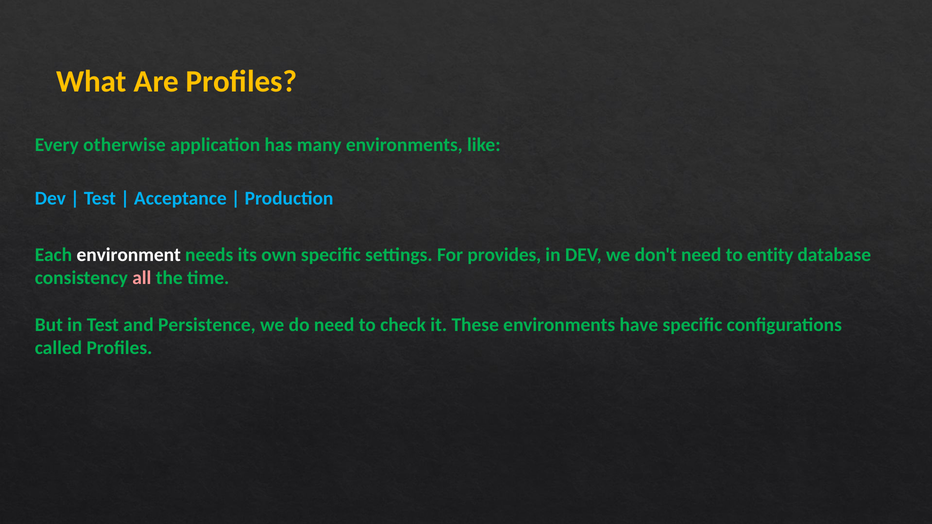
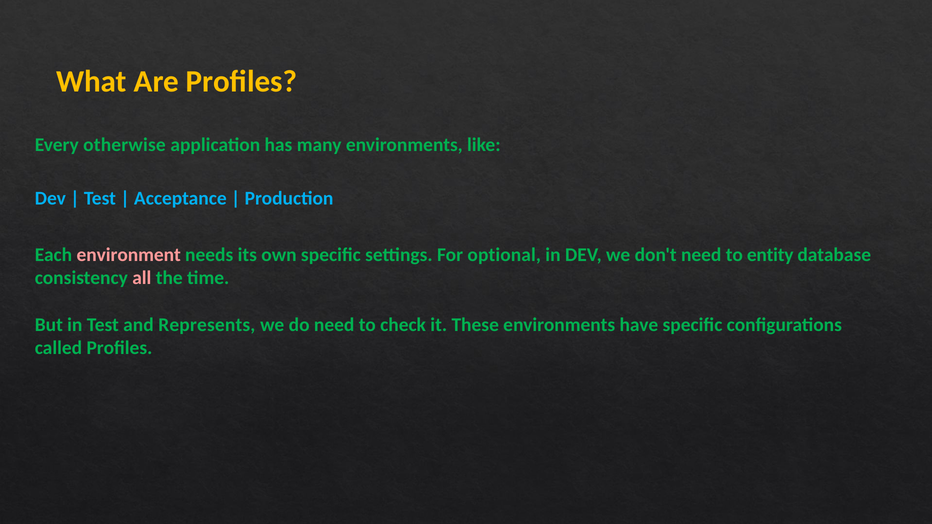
environment colour: white -> pink (129, 255)
provides: provides -> optional (504, 255)
Persistence: Persistence -> Represents (207, 325)
